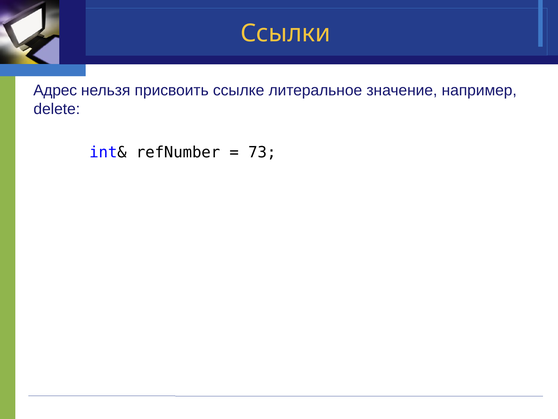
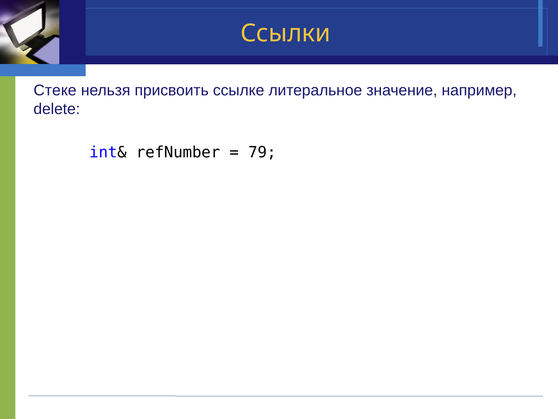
Адрес: Адрес -> Стеке (55, 90)
73: 73 -> 79 (262, 152)
